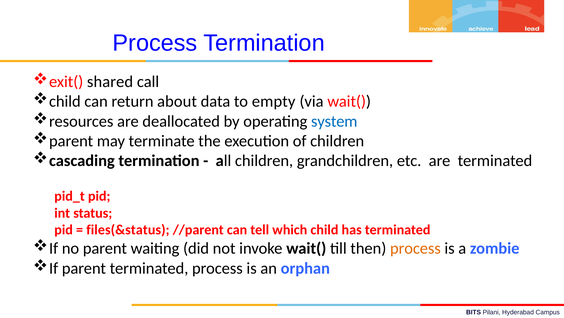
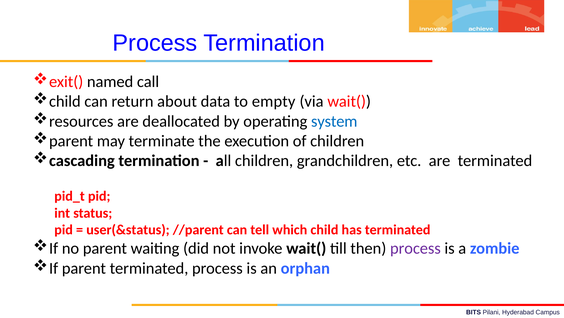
shared: shared -> named (110, 82)
files(&status: files(&status -> user(&status (128, 229)
process colour: orange -> purple (415, 248)
